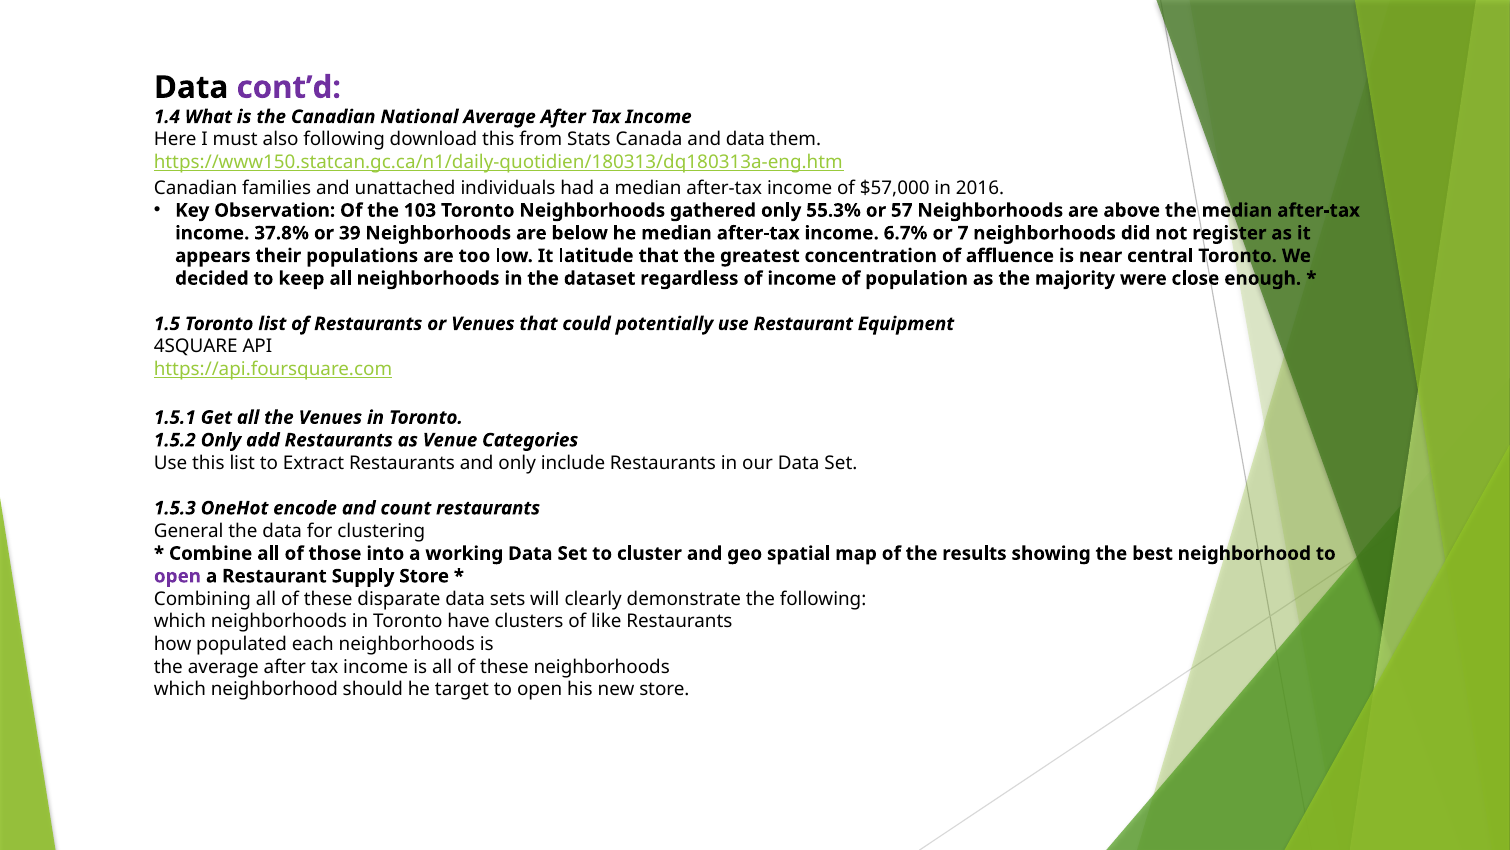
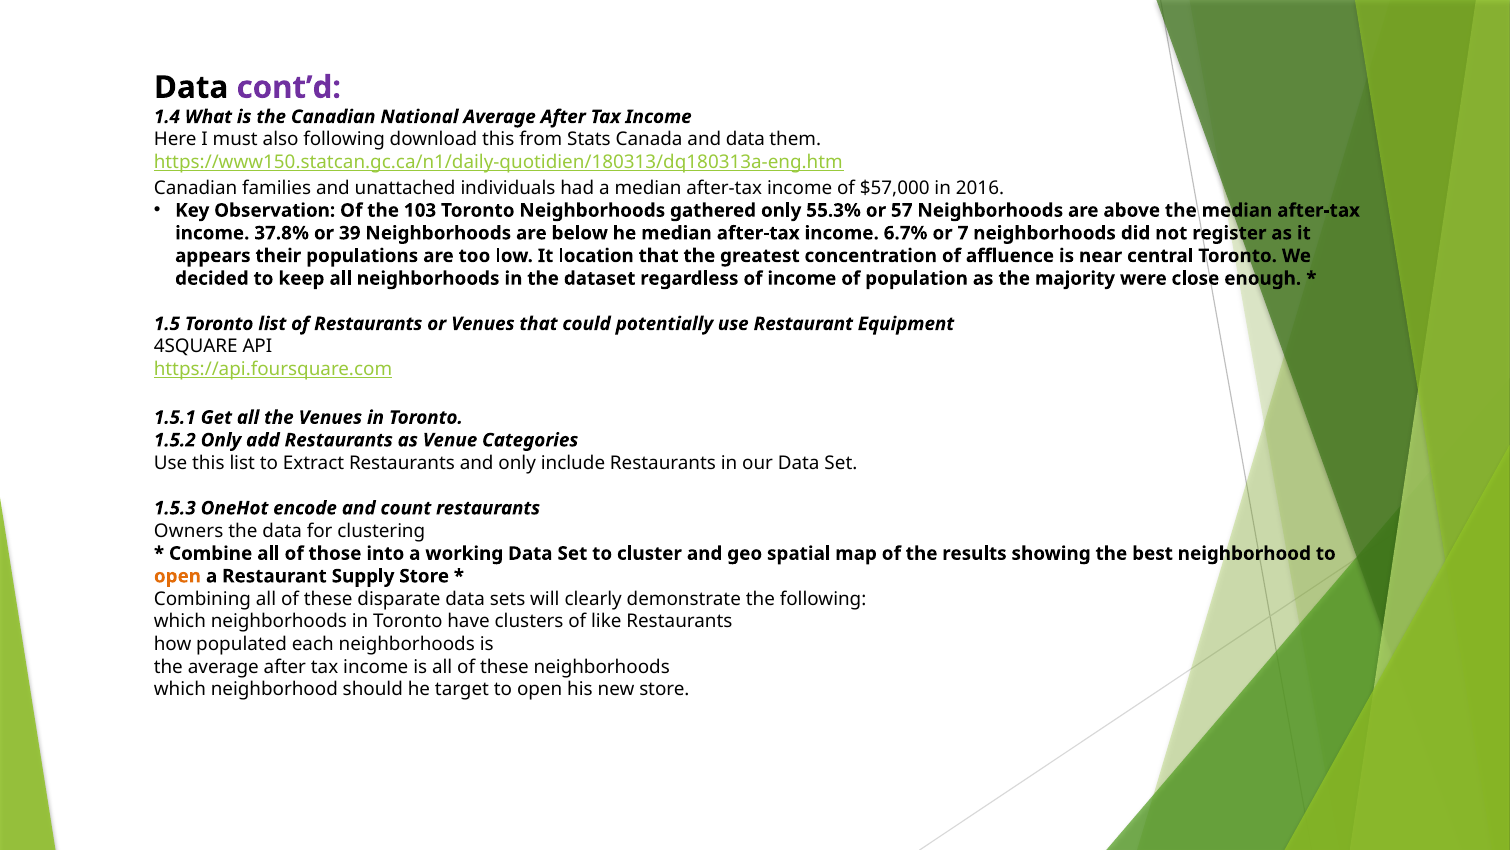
latitude: latitude -> location (596, 256)
General: General -> Owners (189, 530)
open colour: purple -> orange (177, 576)
